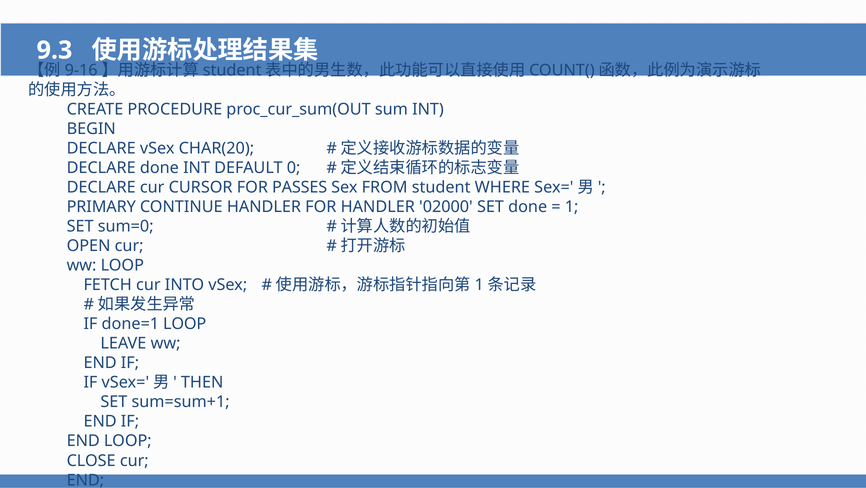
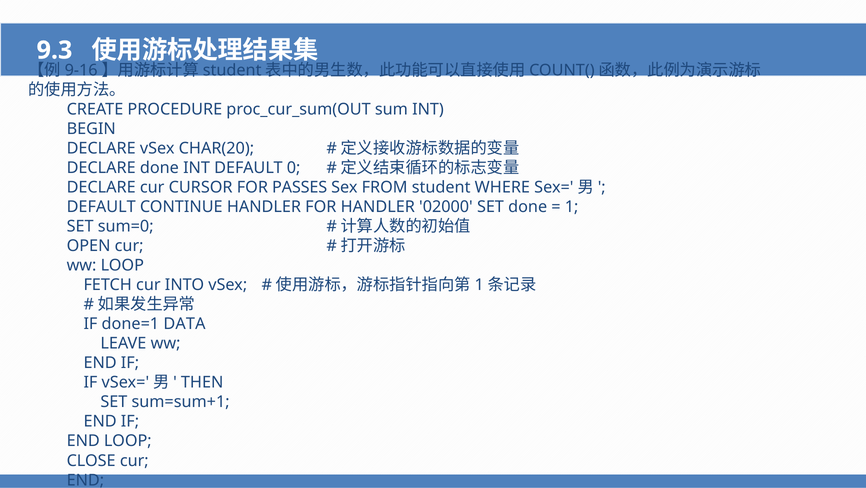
PRIMARY: PRIMARY -> DEFAULT (101, 207)
done=1 LOOP: LOOP -> DATA (184, 324)
